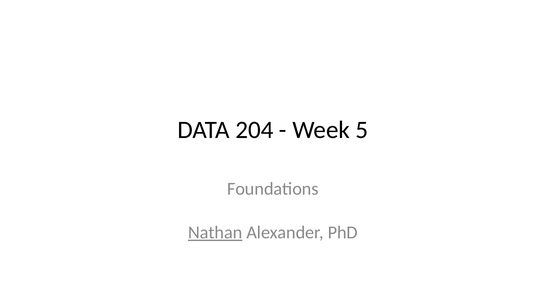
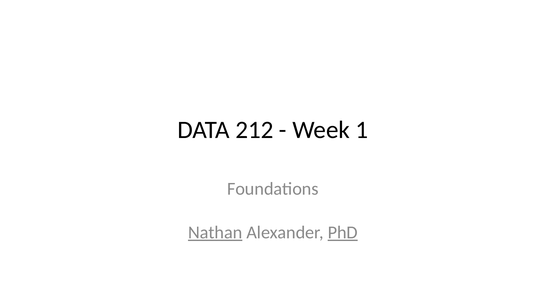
204: 204 -> 212 (254, 130)
5: 5 -> 1 (362, 130)
PhD underline: none -> present (343, 233)
